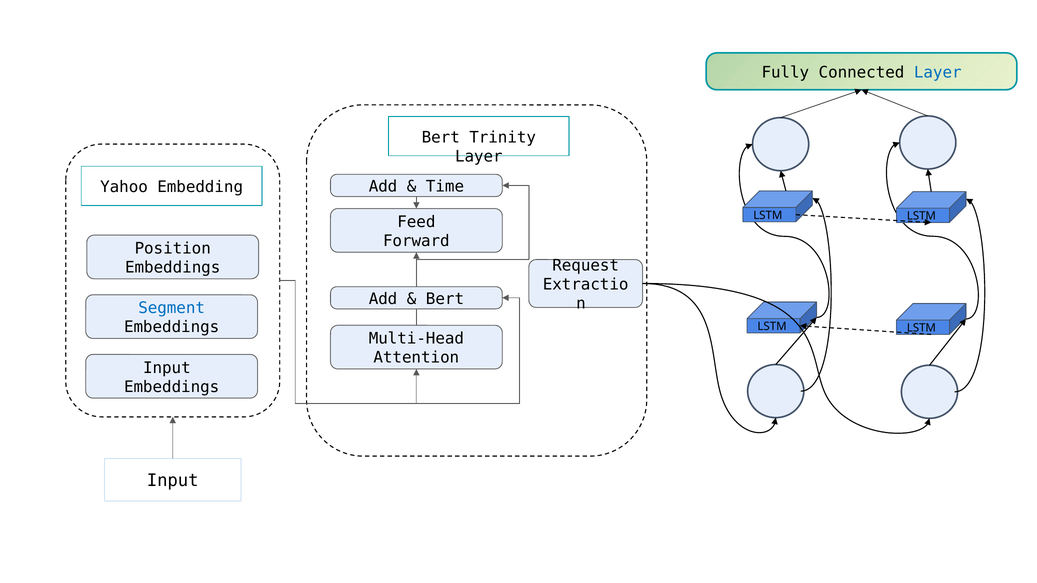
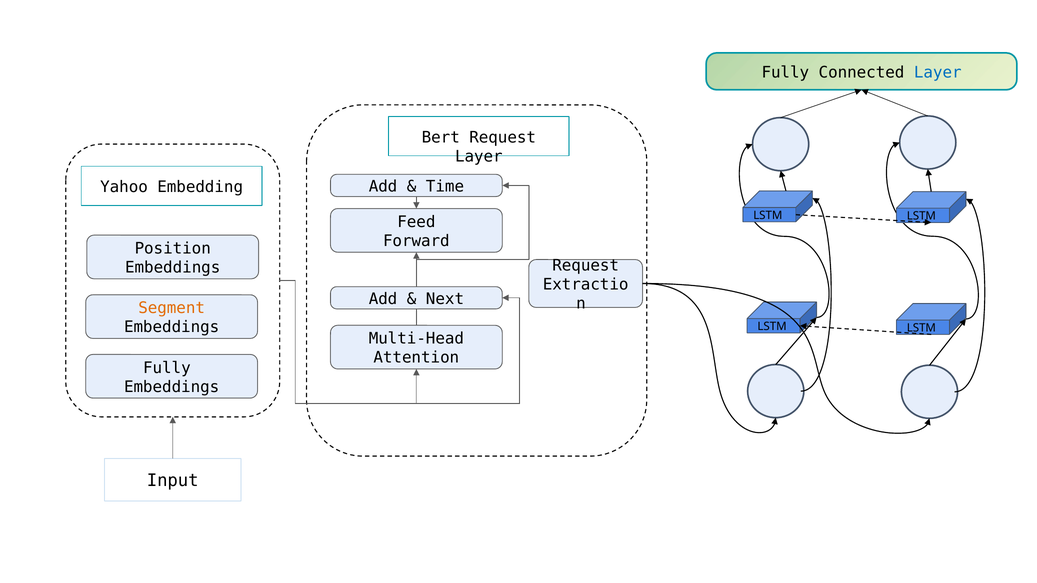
Bert Trinity: Trinity -> Request (503, 137)
Bert: Bert -> Next (445, 299)
Segment colour: blue -> orange (172, 308)
Input: Input -> Fully (167, 368)
